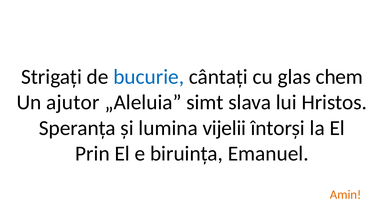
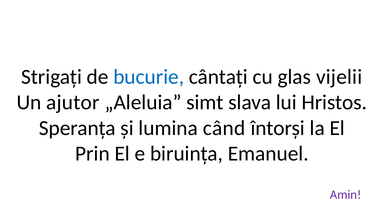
chem: chem -> vijelii (339, 77)
vijelii: vijelii -> când (224, 128)
Amin colour: orange -> purple (346, 195)
